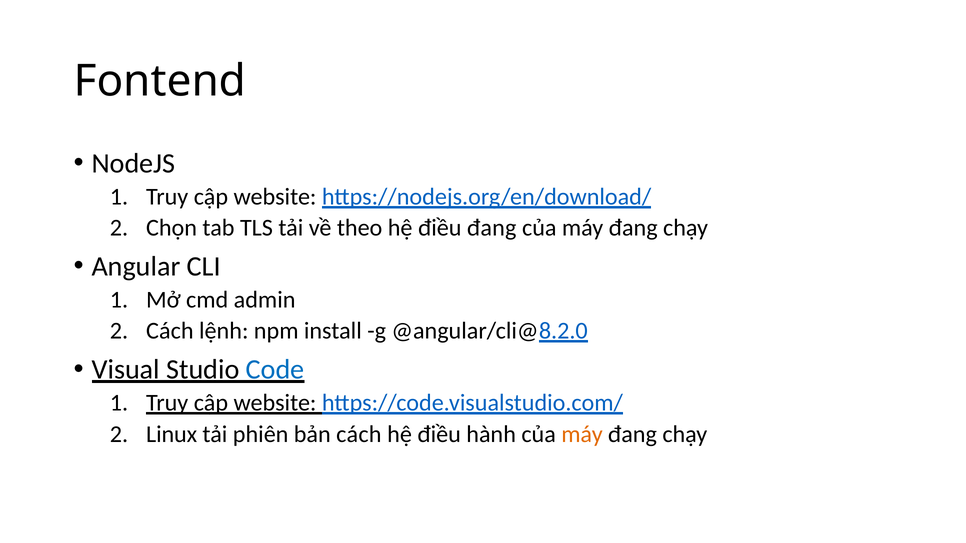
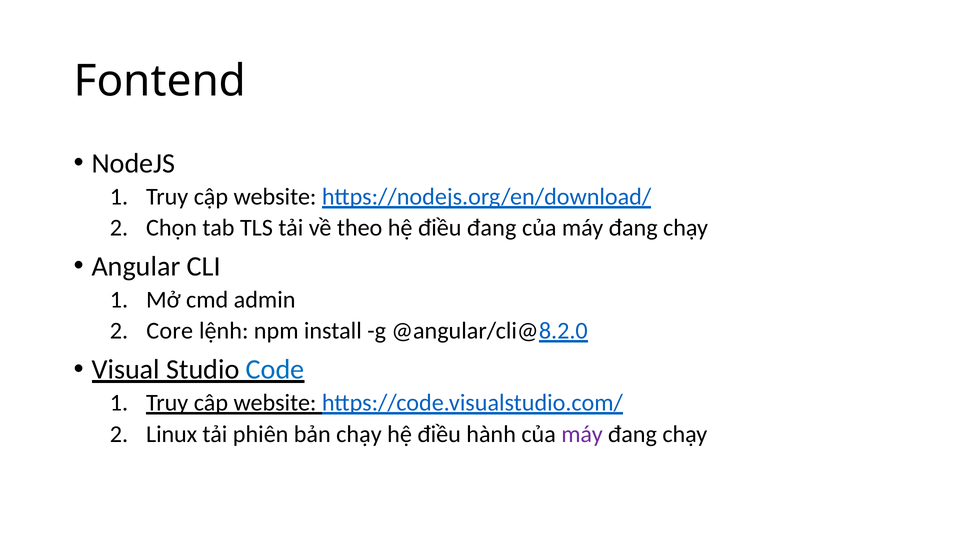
Cách: Cách -> Core (170, 331)
bản cách: cách -> chạy (359, 434)
máy colour: orange -> purple (582, 434)
